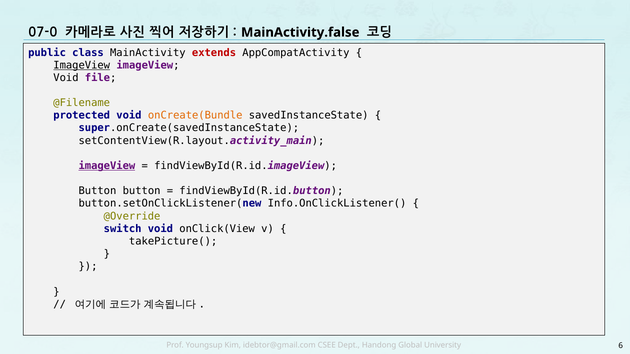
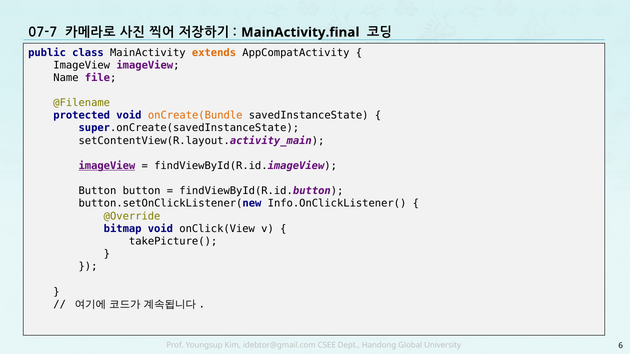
07-0: 07-0 -> 07-7 (43, 32)
MainActivity.false: MainActivity.false -> MainActivity.final (300, 32)
extends colour: red -> orange (214, 53)
ImageView underline: present -> none (82, 65)
Void: Void -> Name (66, 78)
switch: switch -> bitmap (123, 229)
